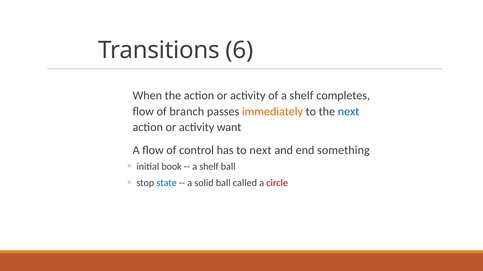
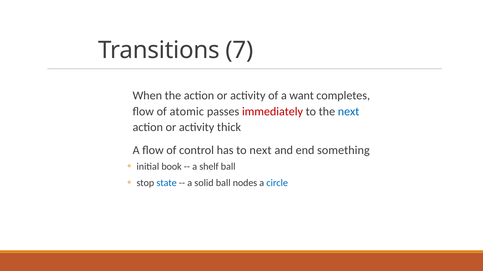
6: 6 -> 7 (239, 50)
of a shelf: shelf -> want (302, 96)
branch: branch -> atomic (187, 112)
immediately colour: orange -> red (272, 112)
want: want -> thick (229, 128)
called: called -> nodes (245, 183)
circle colour: red -> blue (277, 183)
